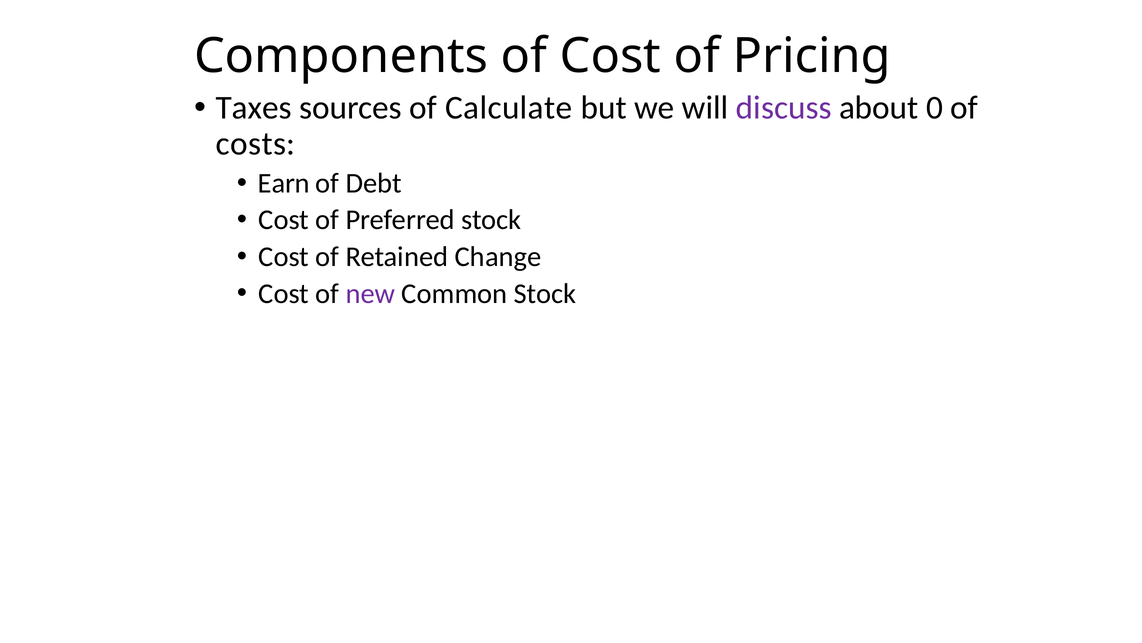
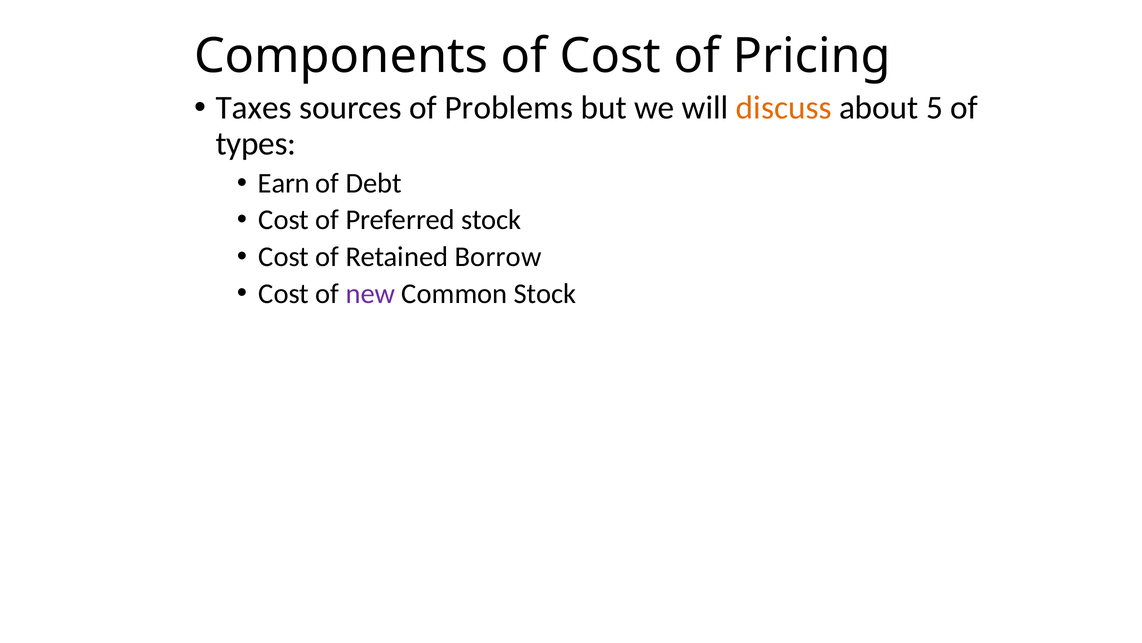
Calculate: Calculate -> Problems (509, 108)
discuss colour: purple -> orange (784, 108)
0: 0 -> 5 (934, 108)
costs: costs -> types (256, 144)
Change: Change -> Borrow (498, 257)
